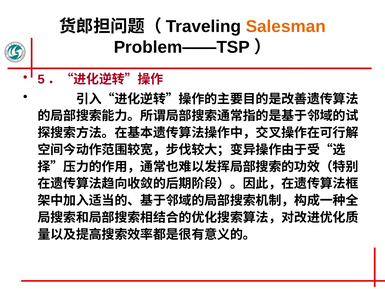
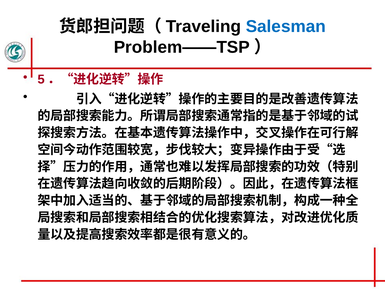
Salesman colour: orange -> blue (286, 27)
